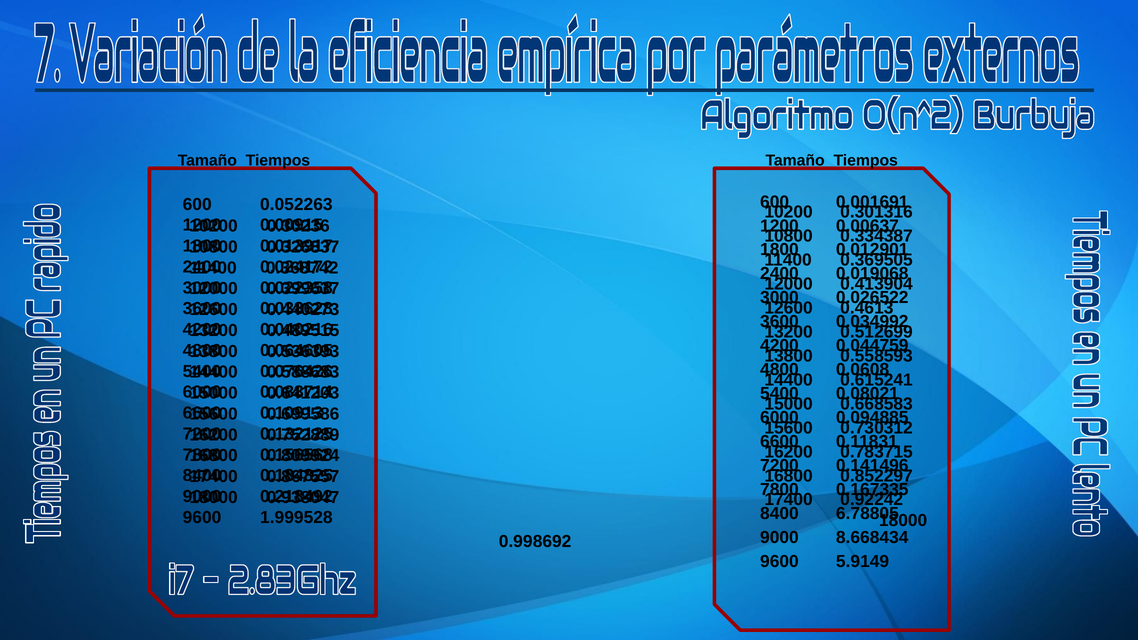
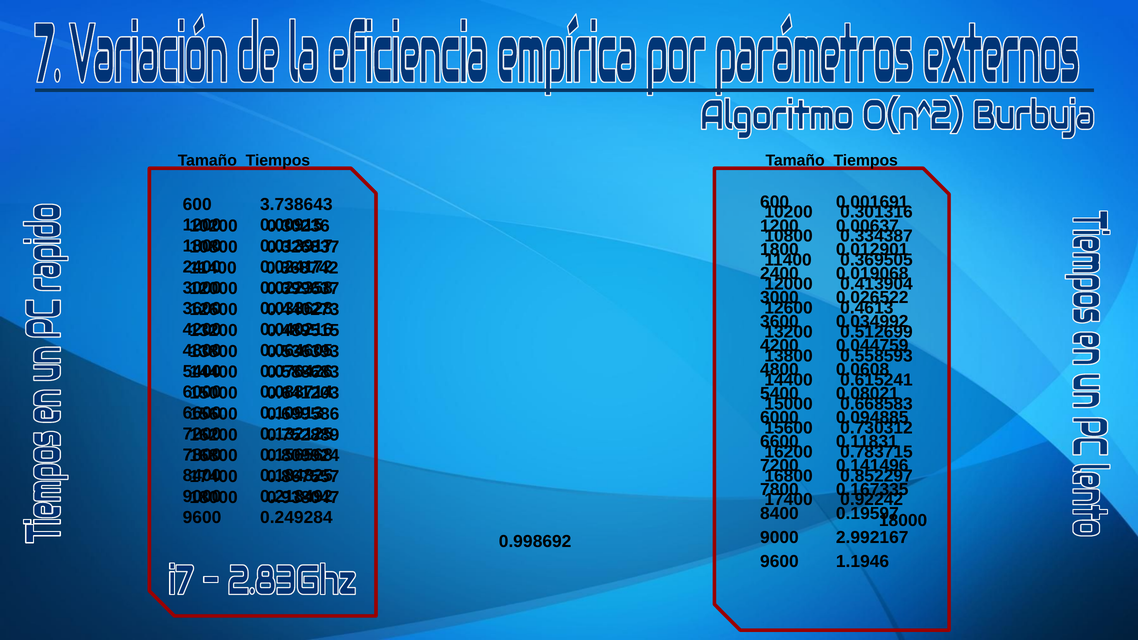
0.052263: 0.052263 -> 3.738643 (296, 204)
6.78805: 6.78805 -> 0.19597 (867, 513)
1.999528: 1.999528 -> 0.249284 (296, 518)
8.668434: 8.668434 -> 2.992167 (872, 537)
5.9149: 5.9149 -> 1.1946 (863, 561)
